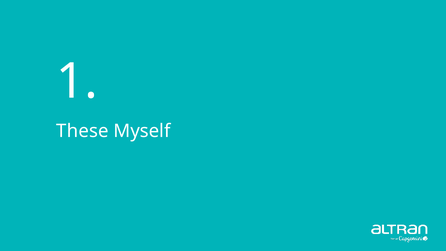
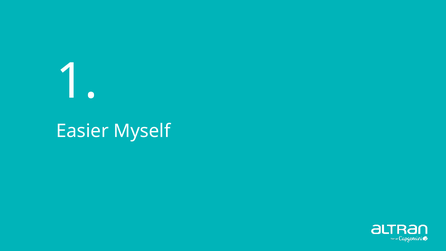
These: These -> Easier (82, 131)
